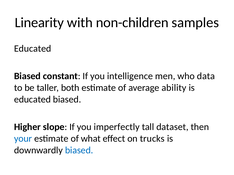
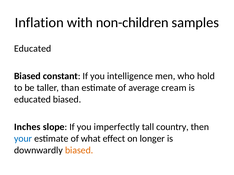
Linearity: Linearity -> Inflation (39, 23)
data: data -> hold (206, 76)
both: both -> than (70, 88)
ability: ability -> cream (174, 88)
Higher: Higher -> Inches (27, 127)
dataset: dataset -> country (172, 127)
trucks: trucks -> longer (152, 139)
biased colour: blue -> orange (79, 151)
